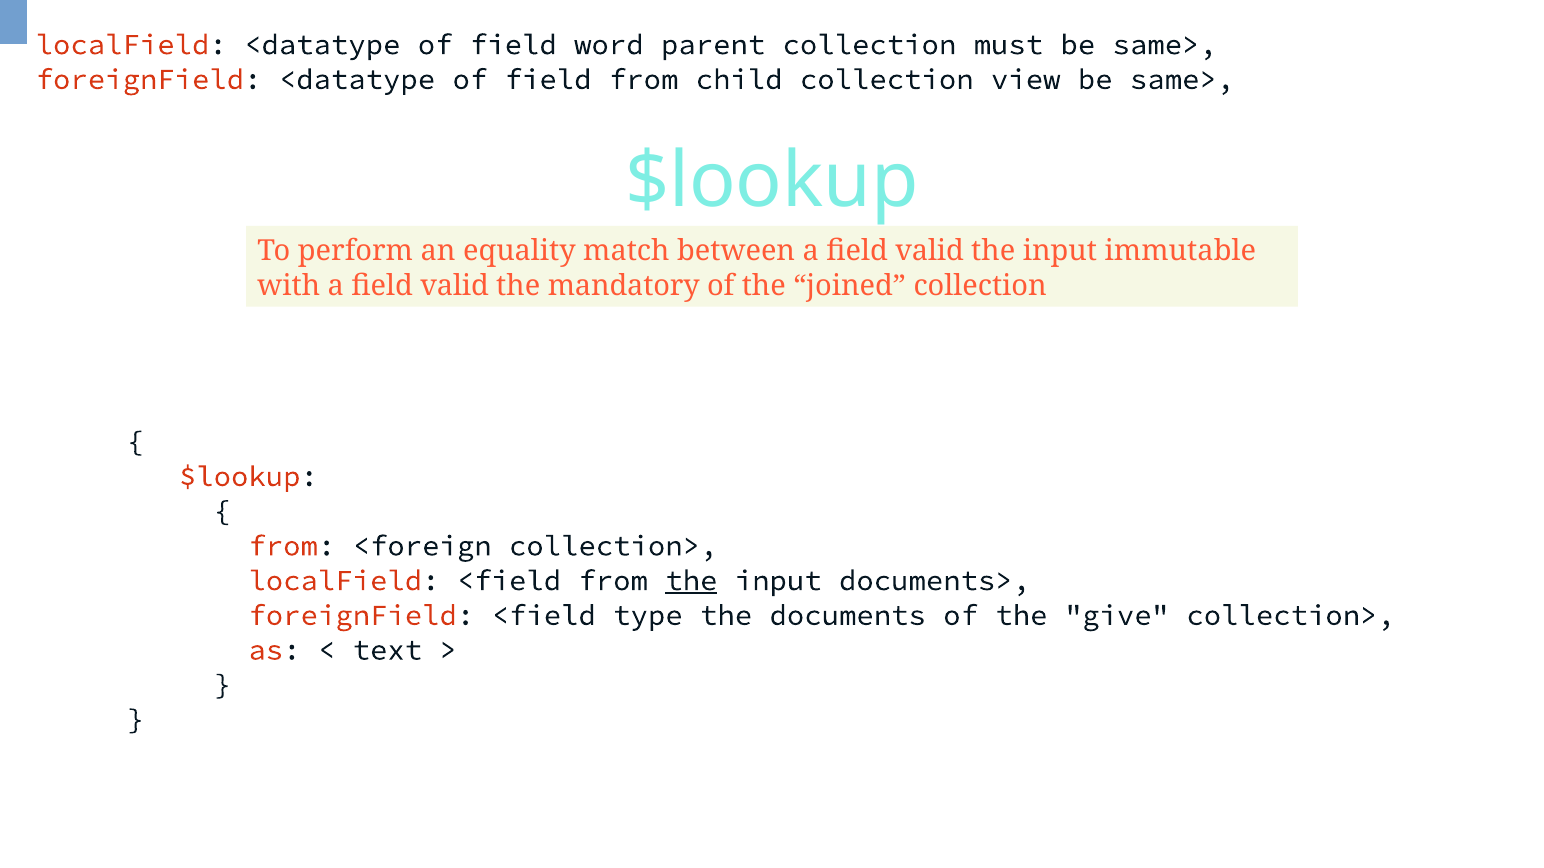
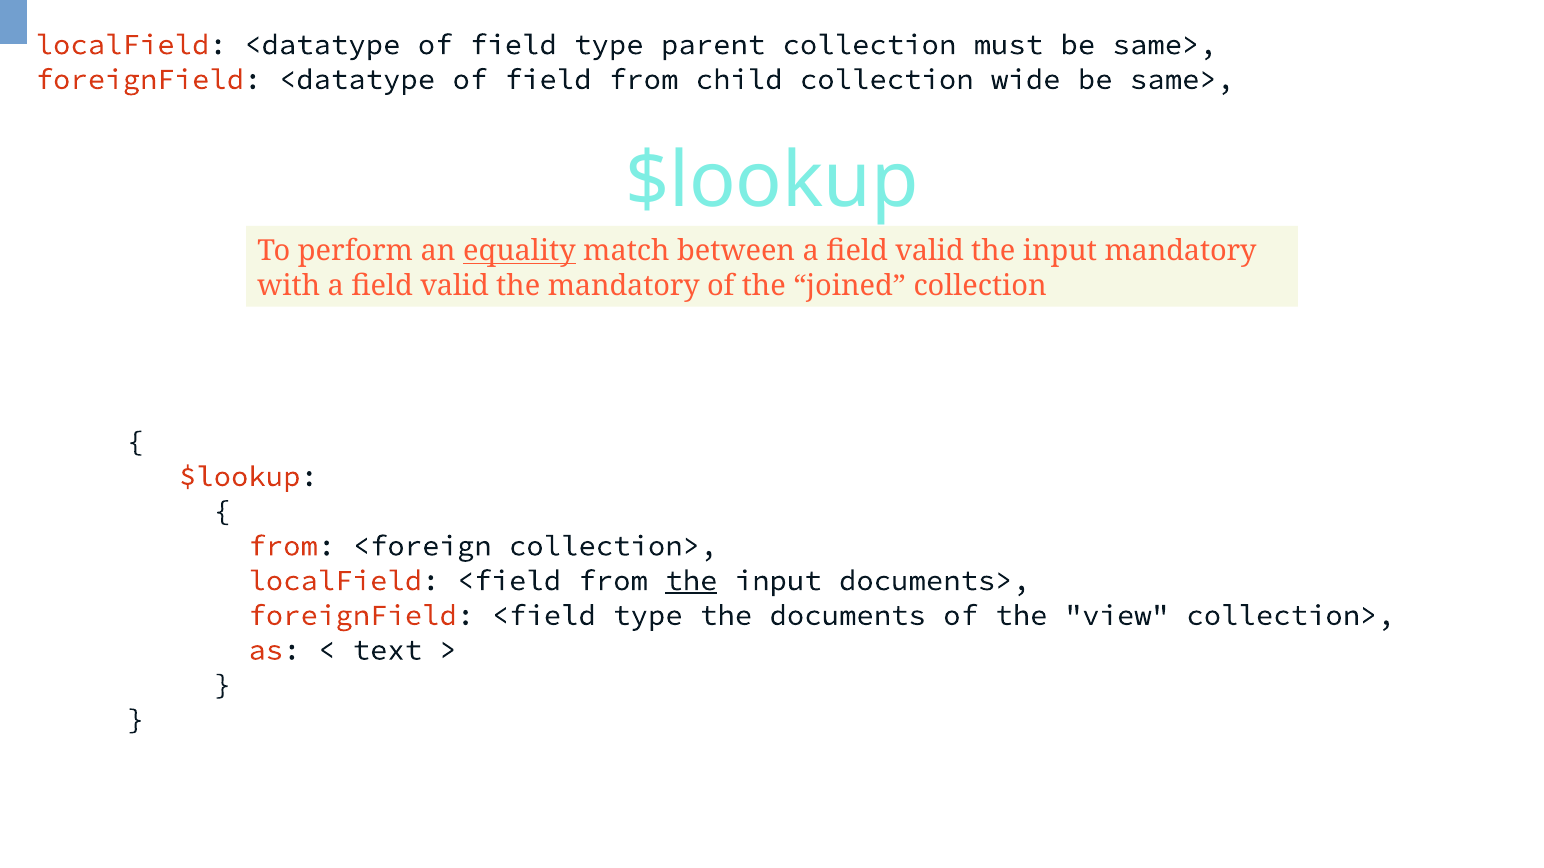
field word: word -> type (609, 45)
view: view -> wide (1026, 79)
equality underline: none -> present (519, 251)
input immutable: immutable -> mandatory (1180, 251)
give: give -> view (1117, 616)
